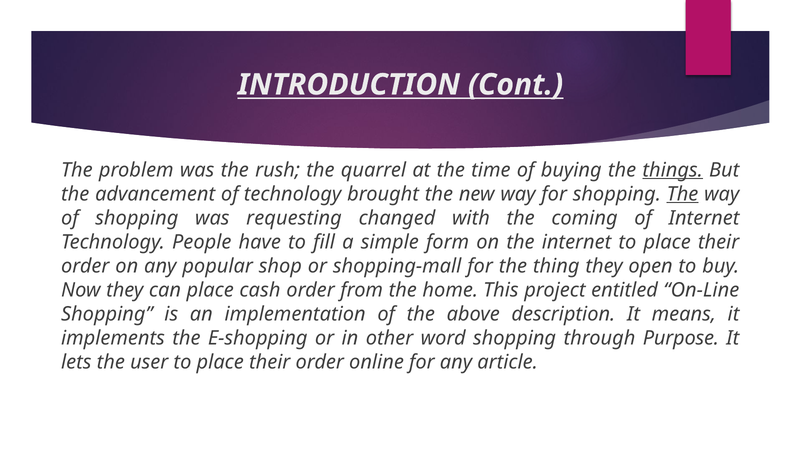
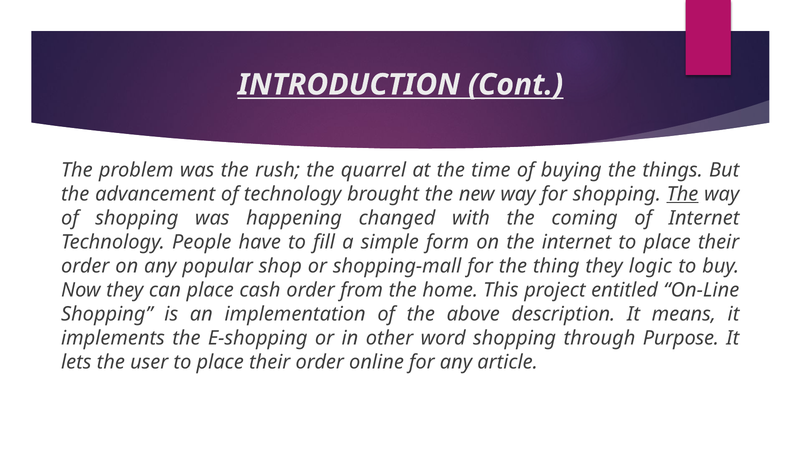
things underline: present -> none (673, 170)
requesting: requesting -> happening (294, 218)
open: open -> logic (650, 266)
